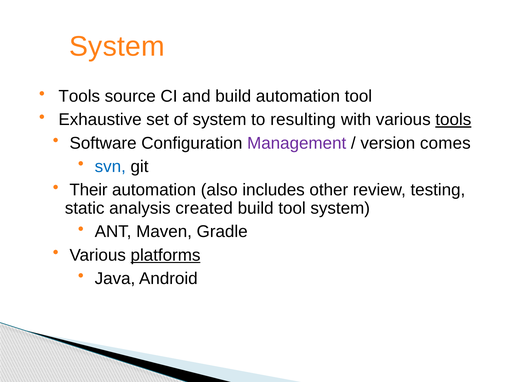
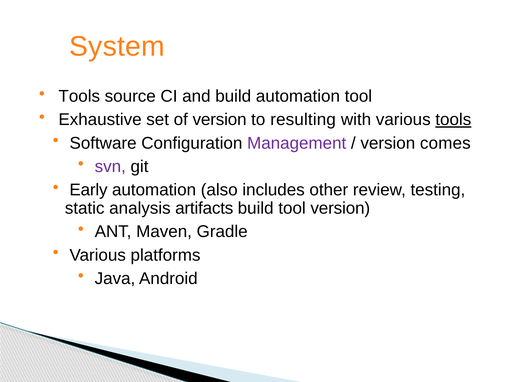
of system: system -> version (220, 120)
svn colour: blue -> purple (110, 167)
Their: Their -> Early (89, 190)
created: created -> artifacts (204, 209)
tool system: system -> version (340, 209)
platforms underline: present -> none (166, 255)
